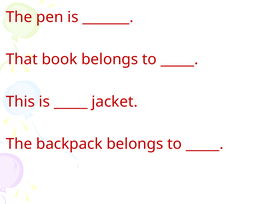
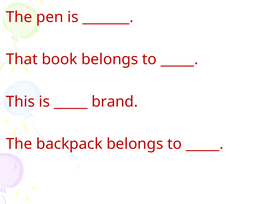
jacket: jacket -> brand (115, 102)
